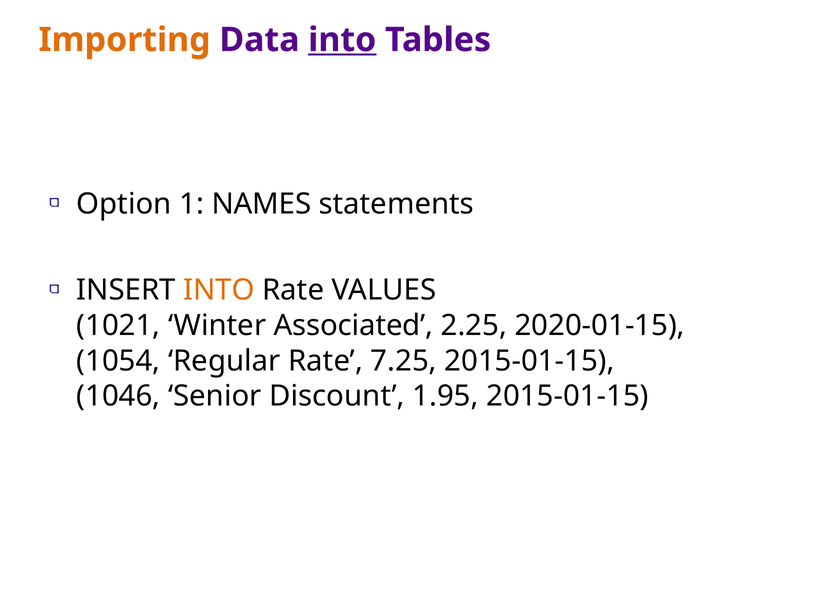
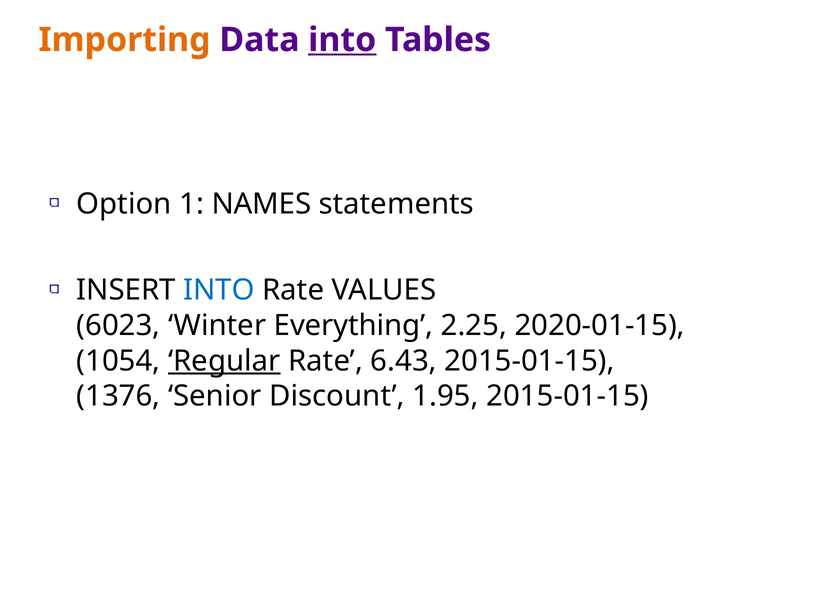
INTO colour: orange -> blue (219, 290)
1021: 1021 -> 6023 (118, 325)
Associated: Associated -> Everything (354, 325)
Regular underline: none -> present (224, 361)
7.25: 7.25 -> 6.43 (404, 361)
1046: 1046 -> 1376 (118, 396)
